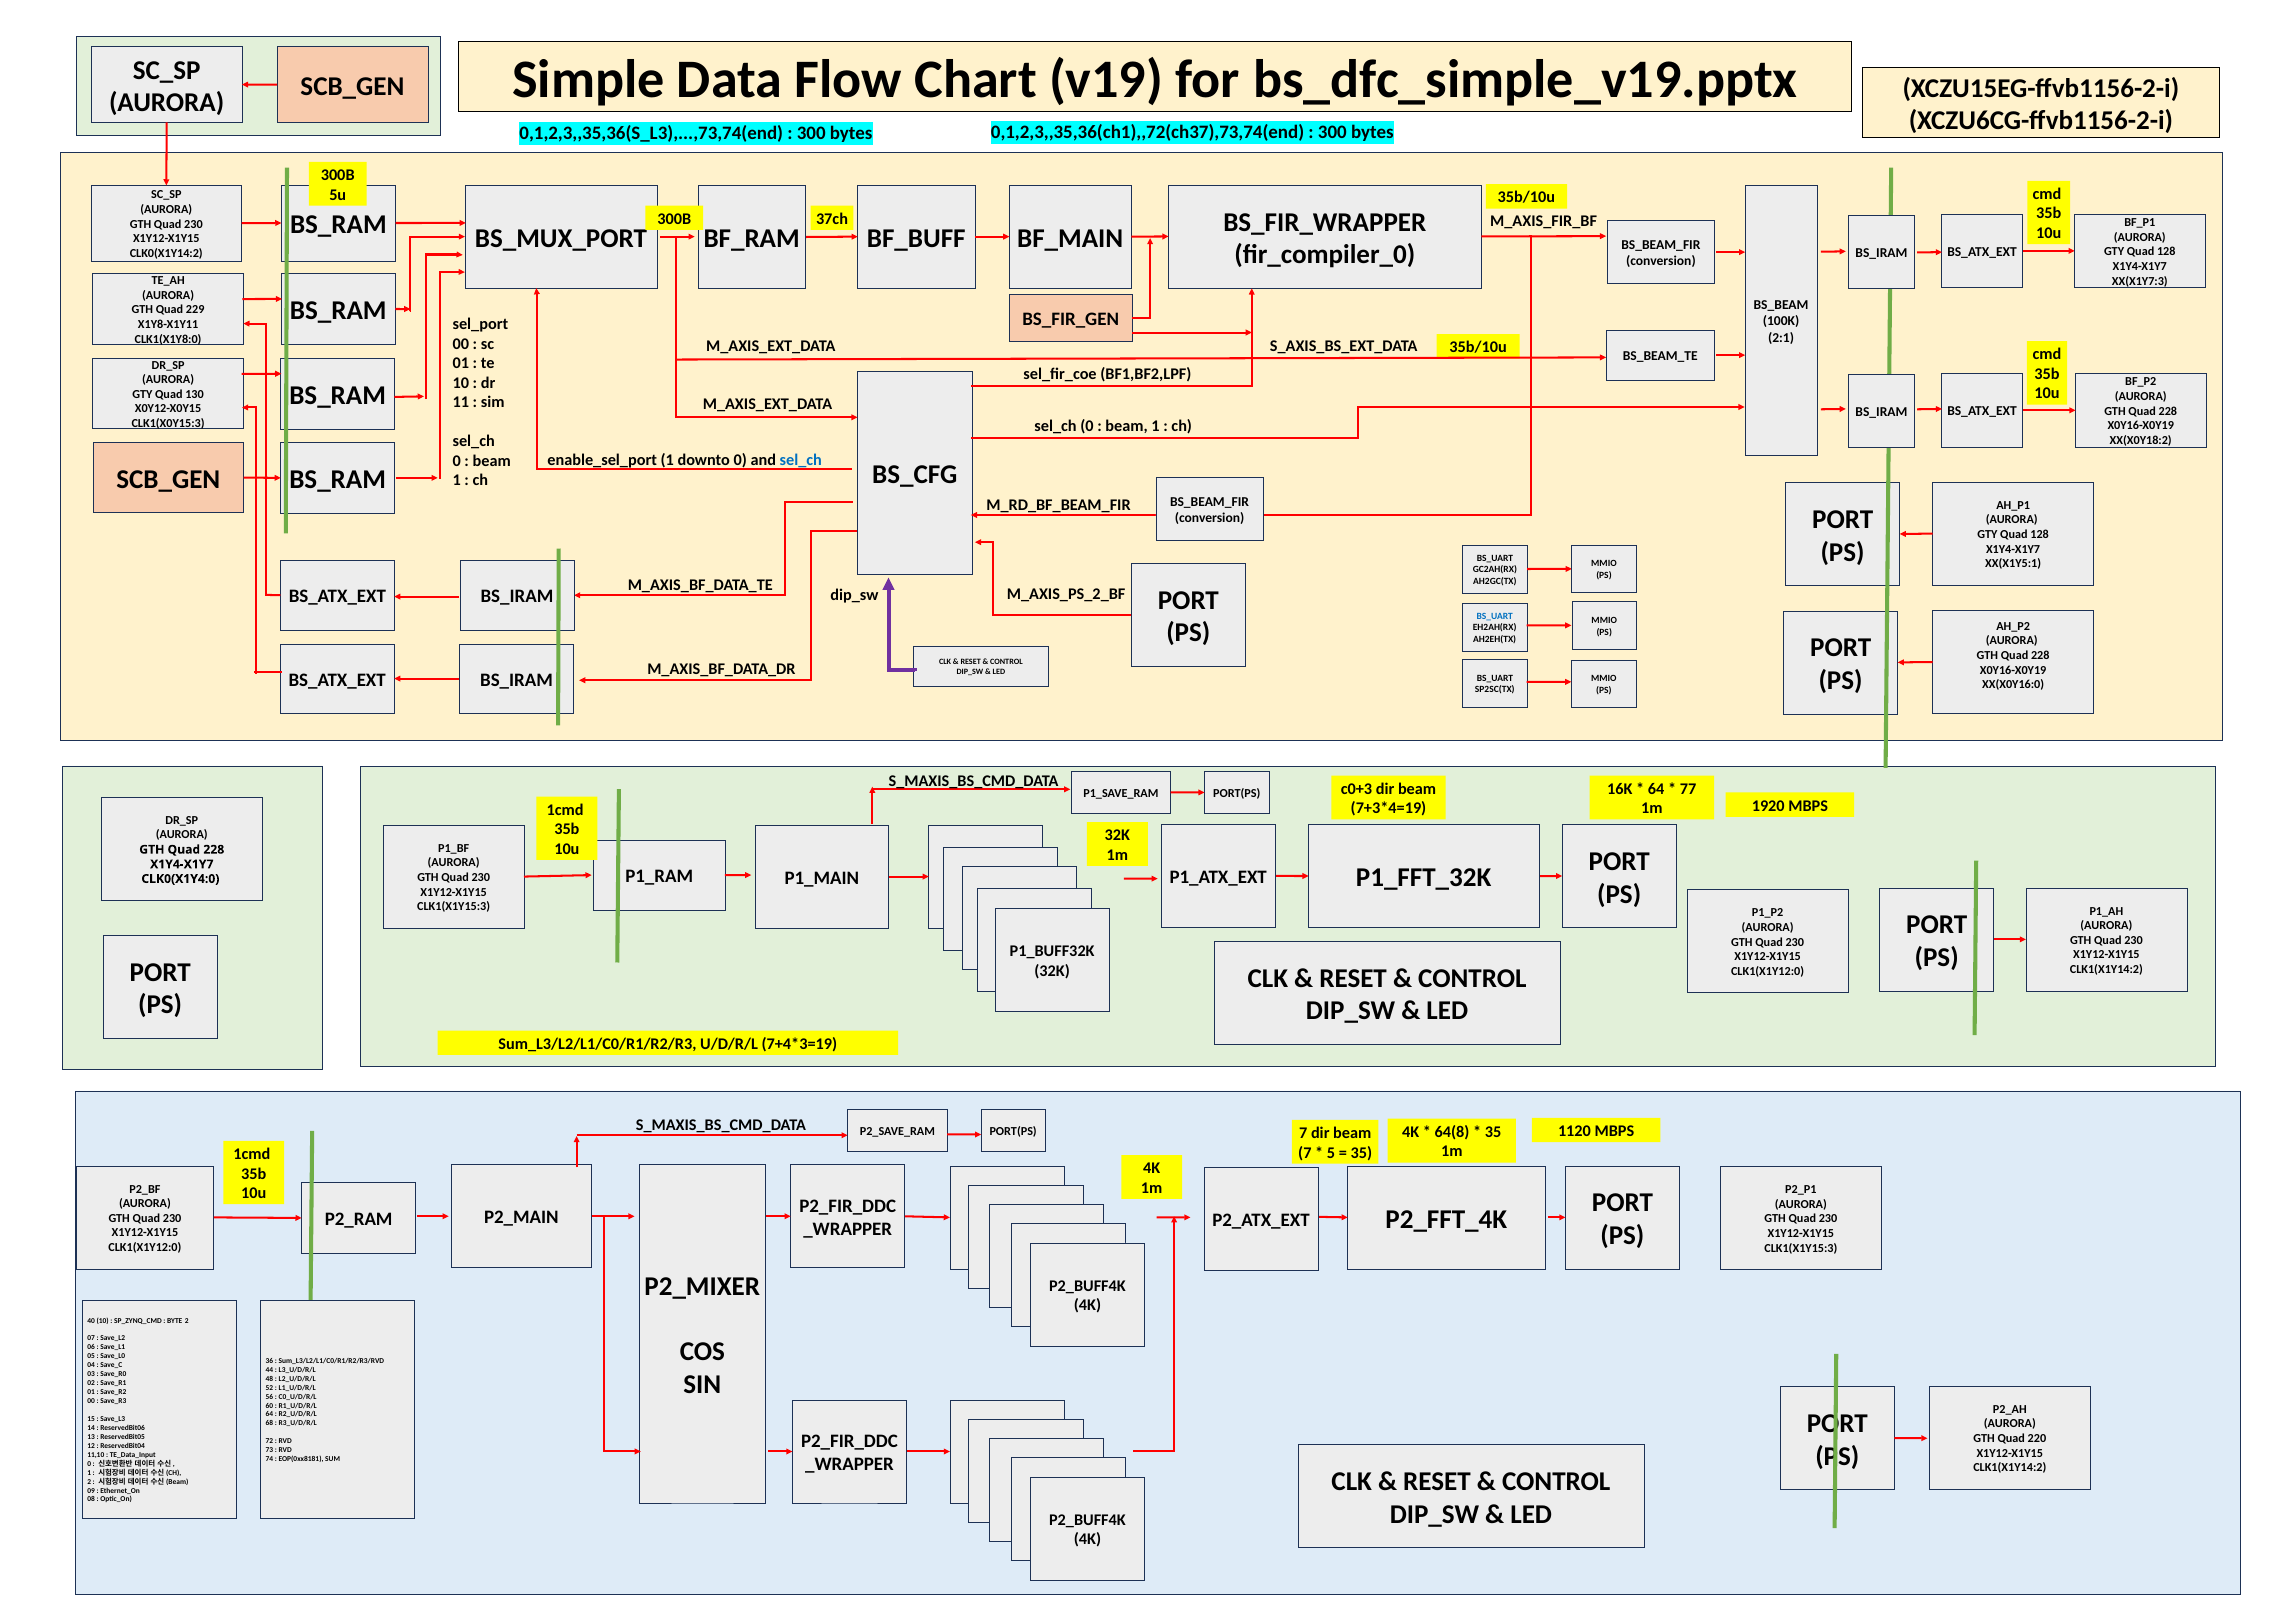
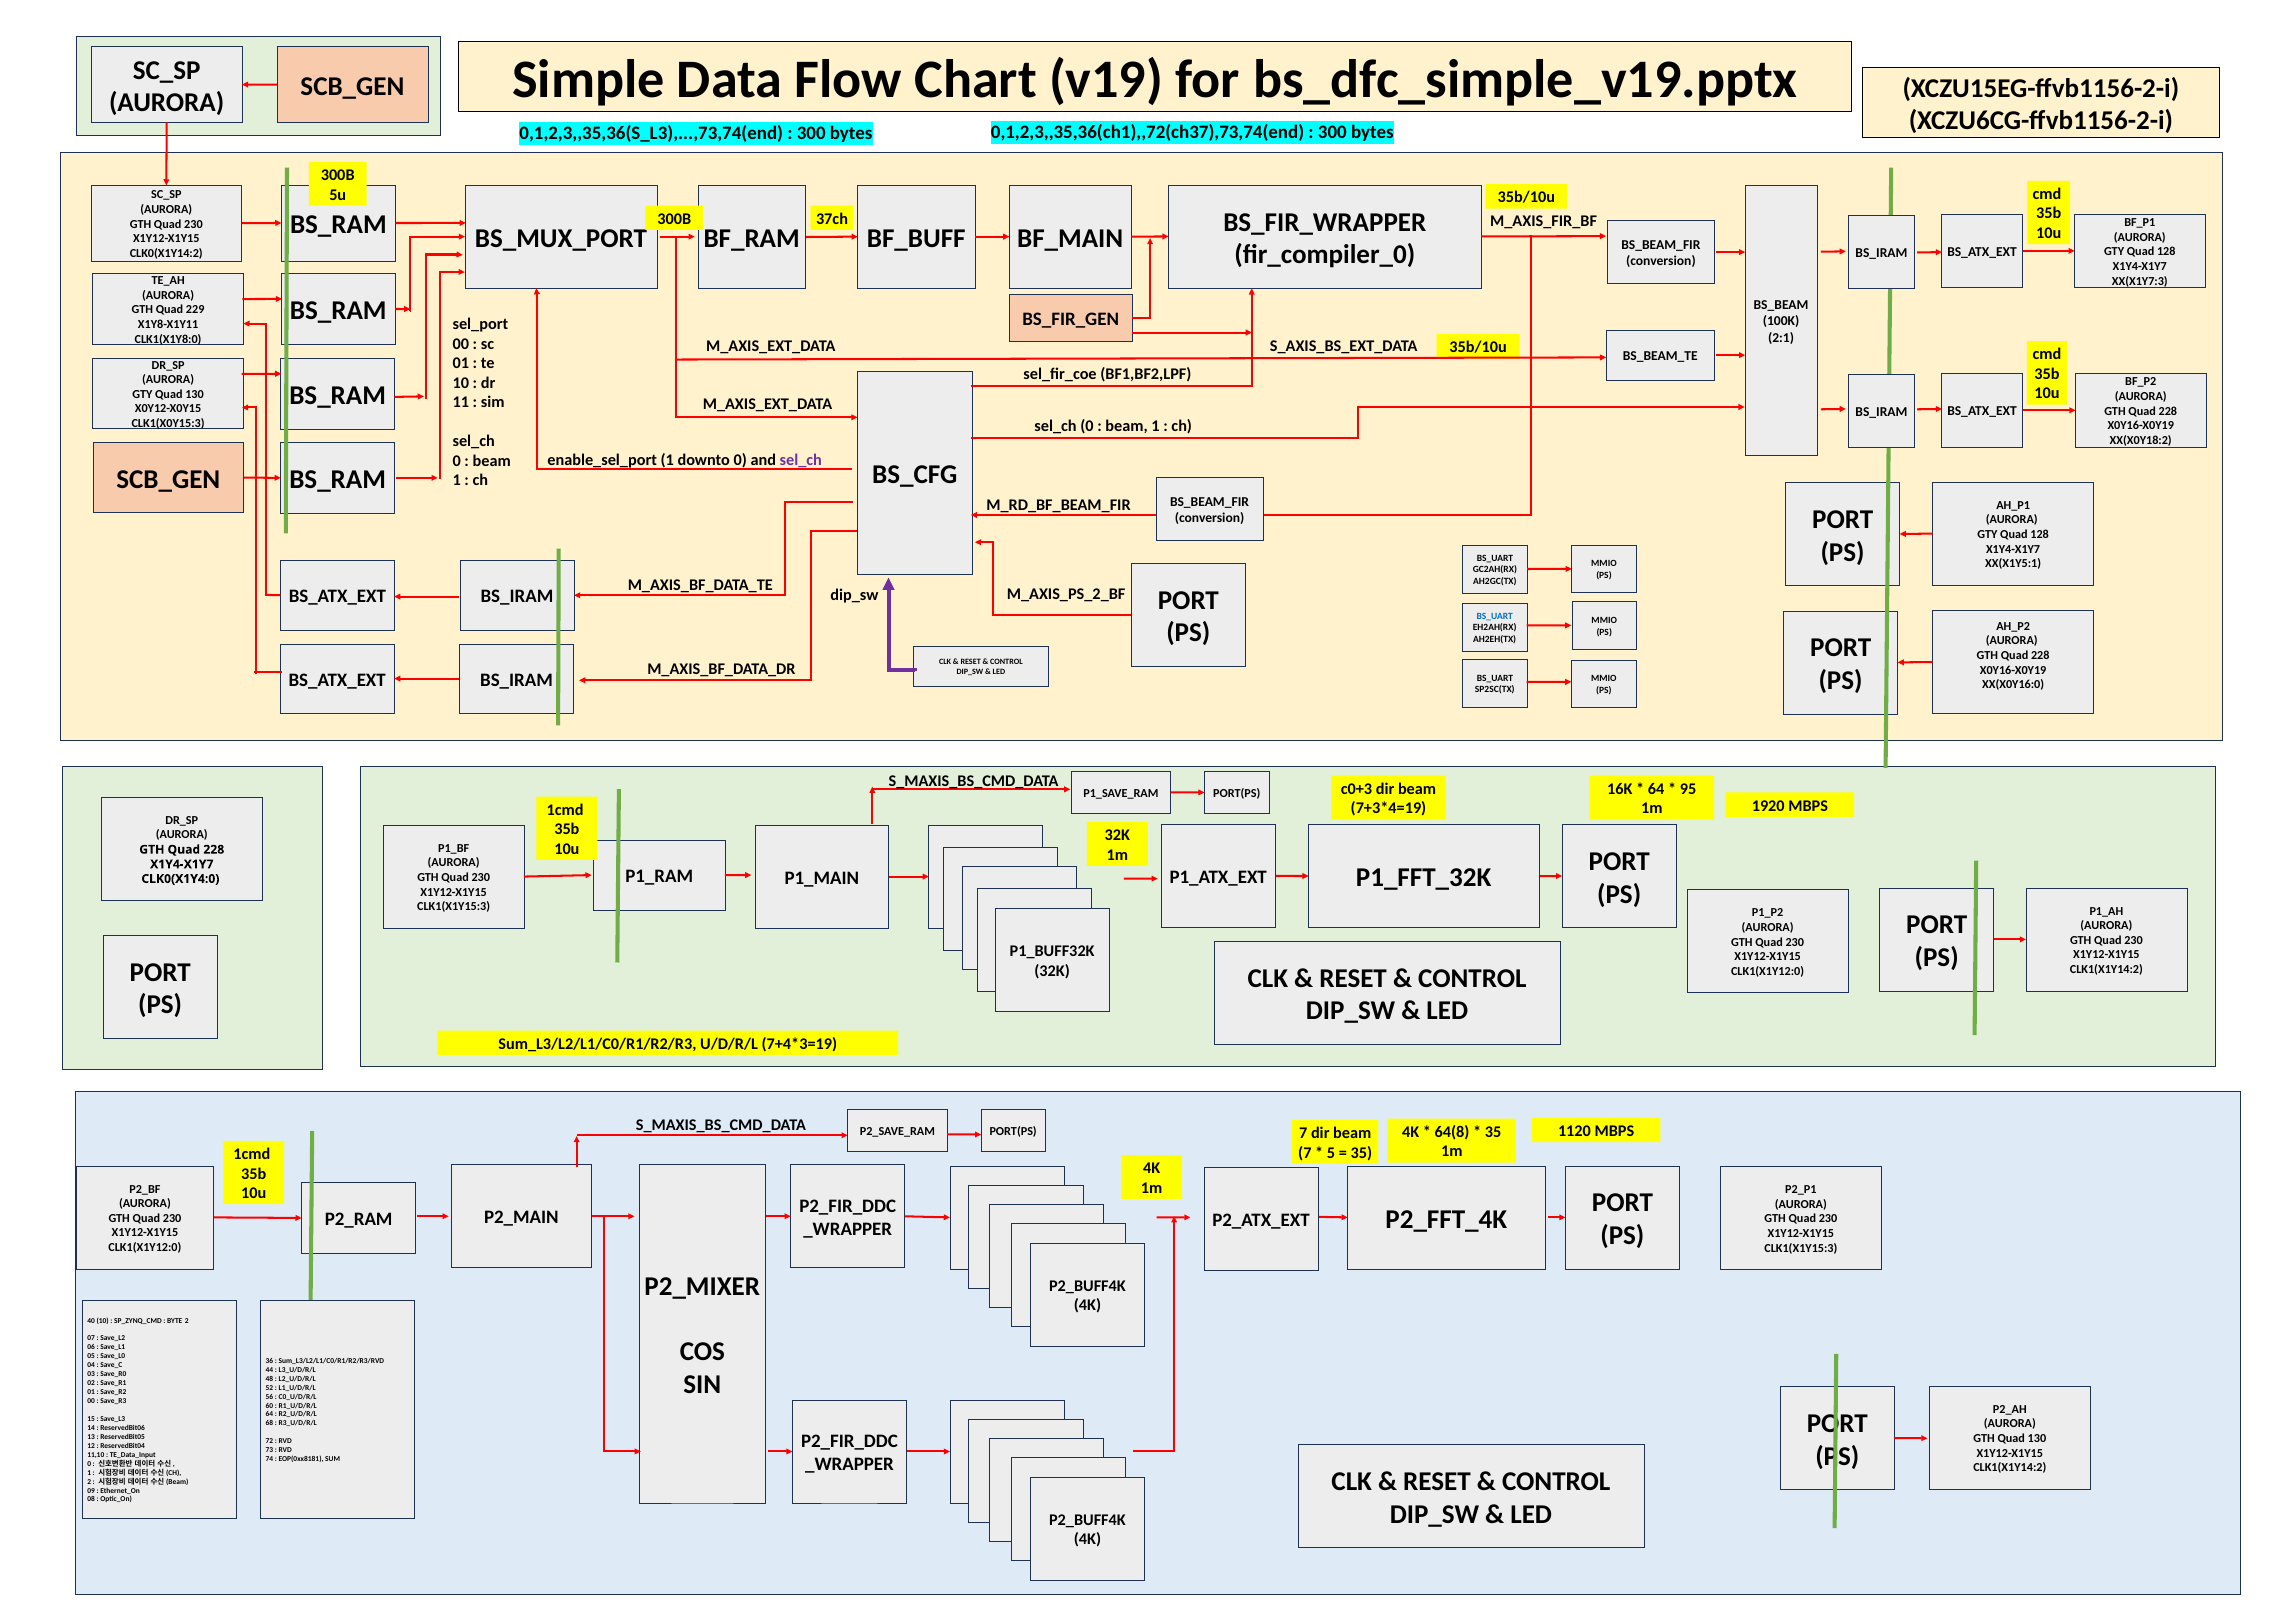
sel_ch colour: blue -> purple (801, 460)
77: 77 -> 95 (1688, 789)
GTH Quad 220: 220 -> 130 (2037, 1438)
